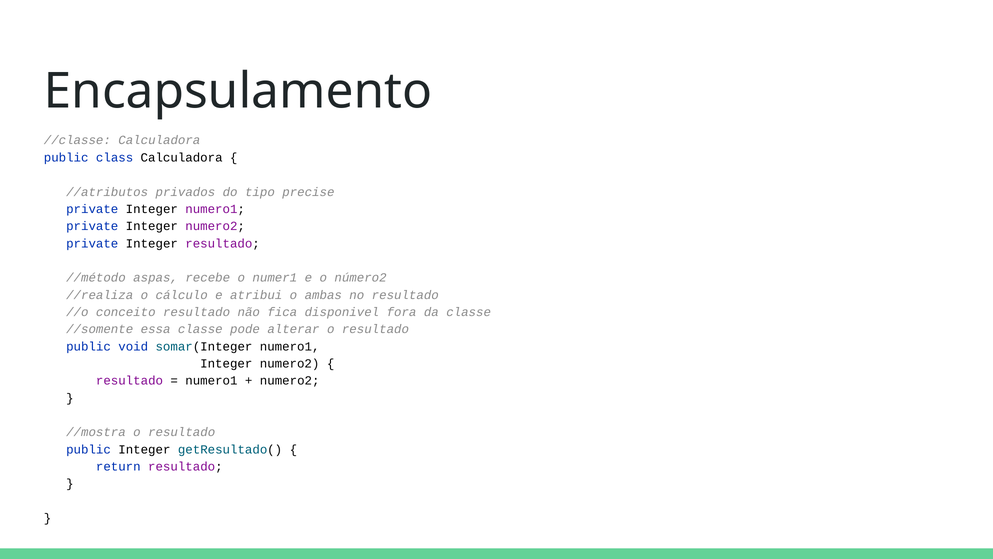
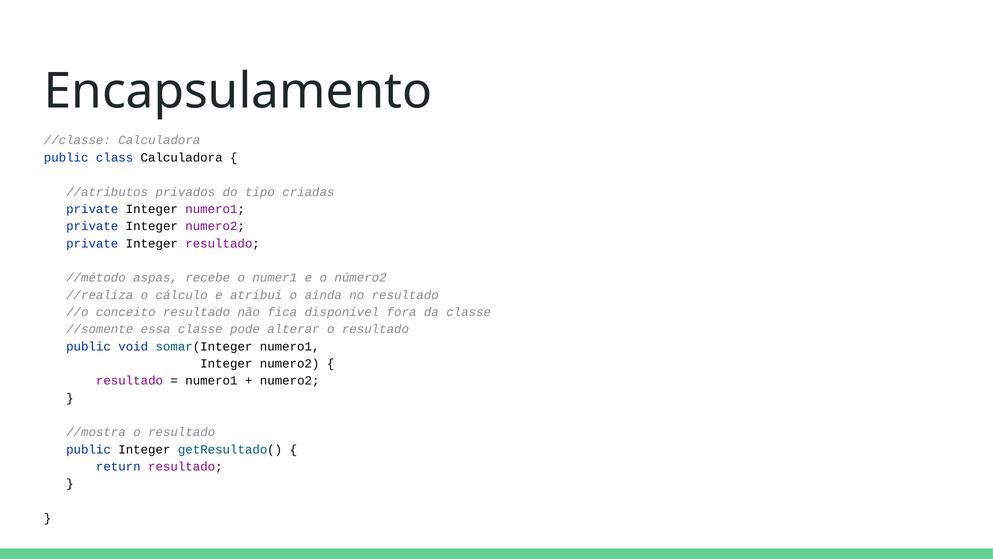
precise: precise -> criadas (308, 192)
ambas: ambas -> ainda (323, 295)
